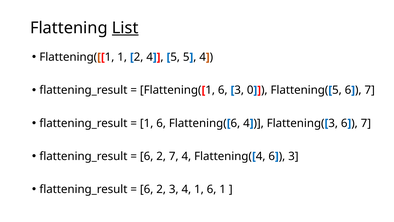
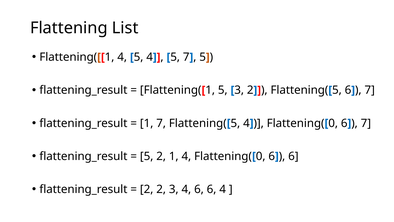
List underline: present -> none (125, 28)
1: 1 -> 4 (122, 57)
2: 2 -> 5 (139, 57)
5 5: 5 -> 7 (186, 57)
4: 4 -> 5 (203, 57)
6: 6 -> 5 (223, 90)
3 0: 0 -> 2 (250, 90)
6: 6 -> 7 (161, 123)
6: 6 -> 5 (235, 123)
3: 3 -> 0 (333, 123)
6: 6 -> 5 (147, 156)
2 7: 7 -> 1 (174, 156)
4: 4 -> 0 (261, 156)
3: 3 -> 6 (293, 156)
6: 6 -> 2 (147, 189)
4 1: 1 -> 6 (199, 189)
6 1: 1 -> 4 (223, 189)
